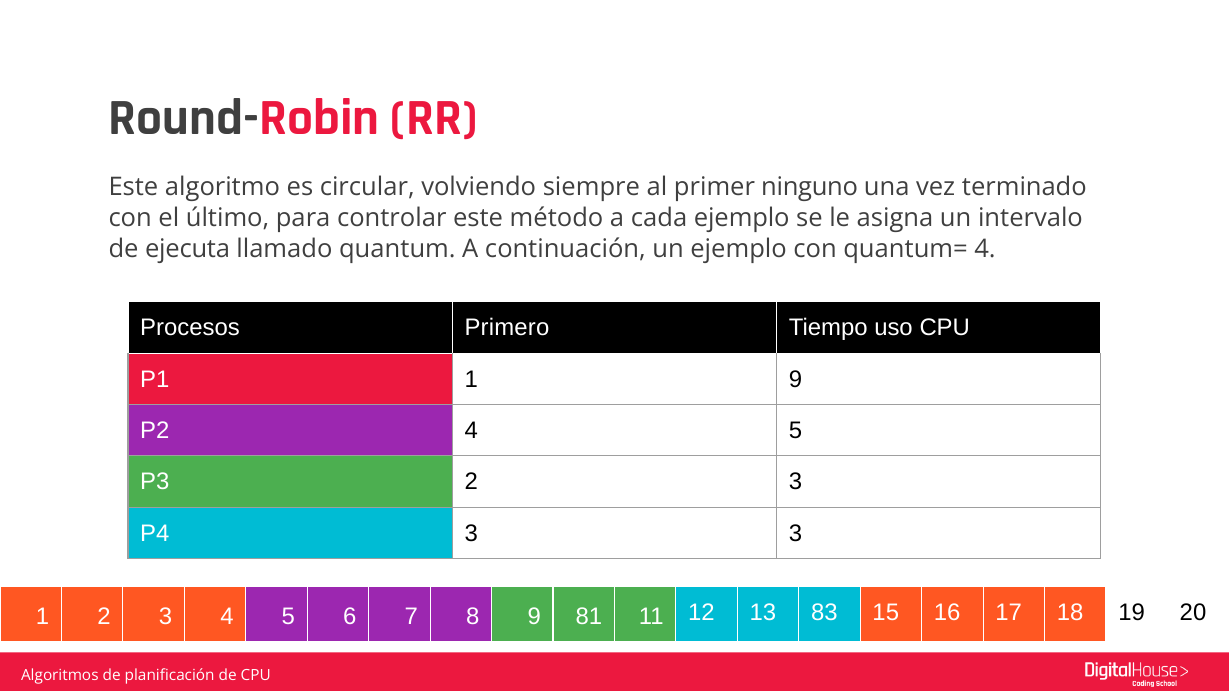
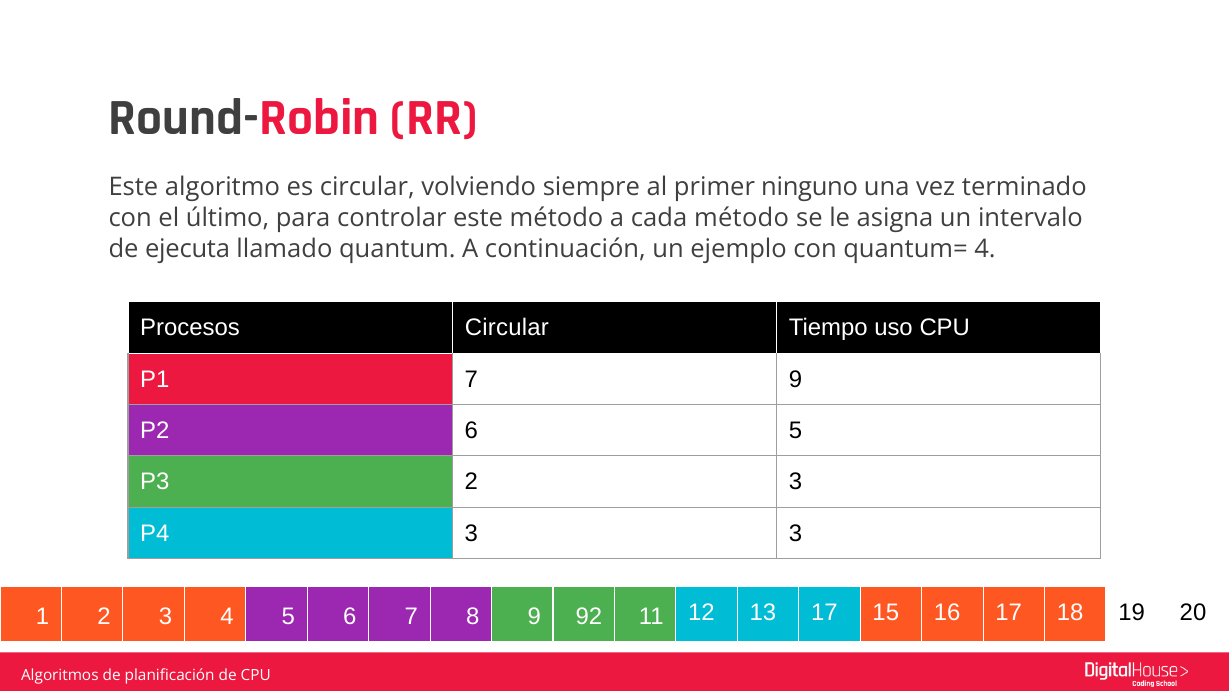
cada ejemplo: ejemplo -> método (742, 218)
Procesos Primero: Primero -> Circular (507, 328)
P1 1: 1 -> 7 (471, 379)
P2 4: 4 -> 6 (471, 431)
81: 81 -> 92 (589, 617)
13 83: 83 -> 17 (824, 613)
